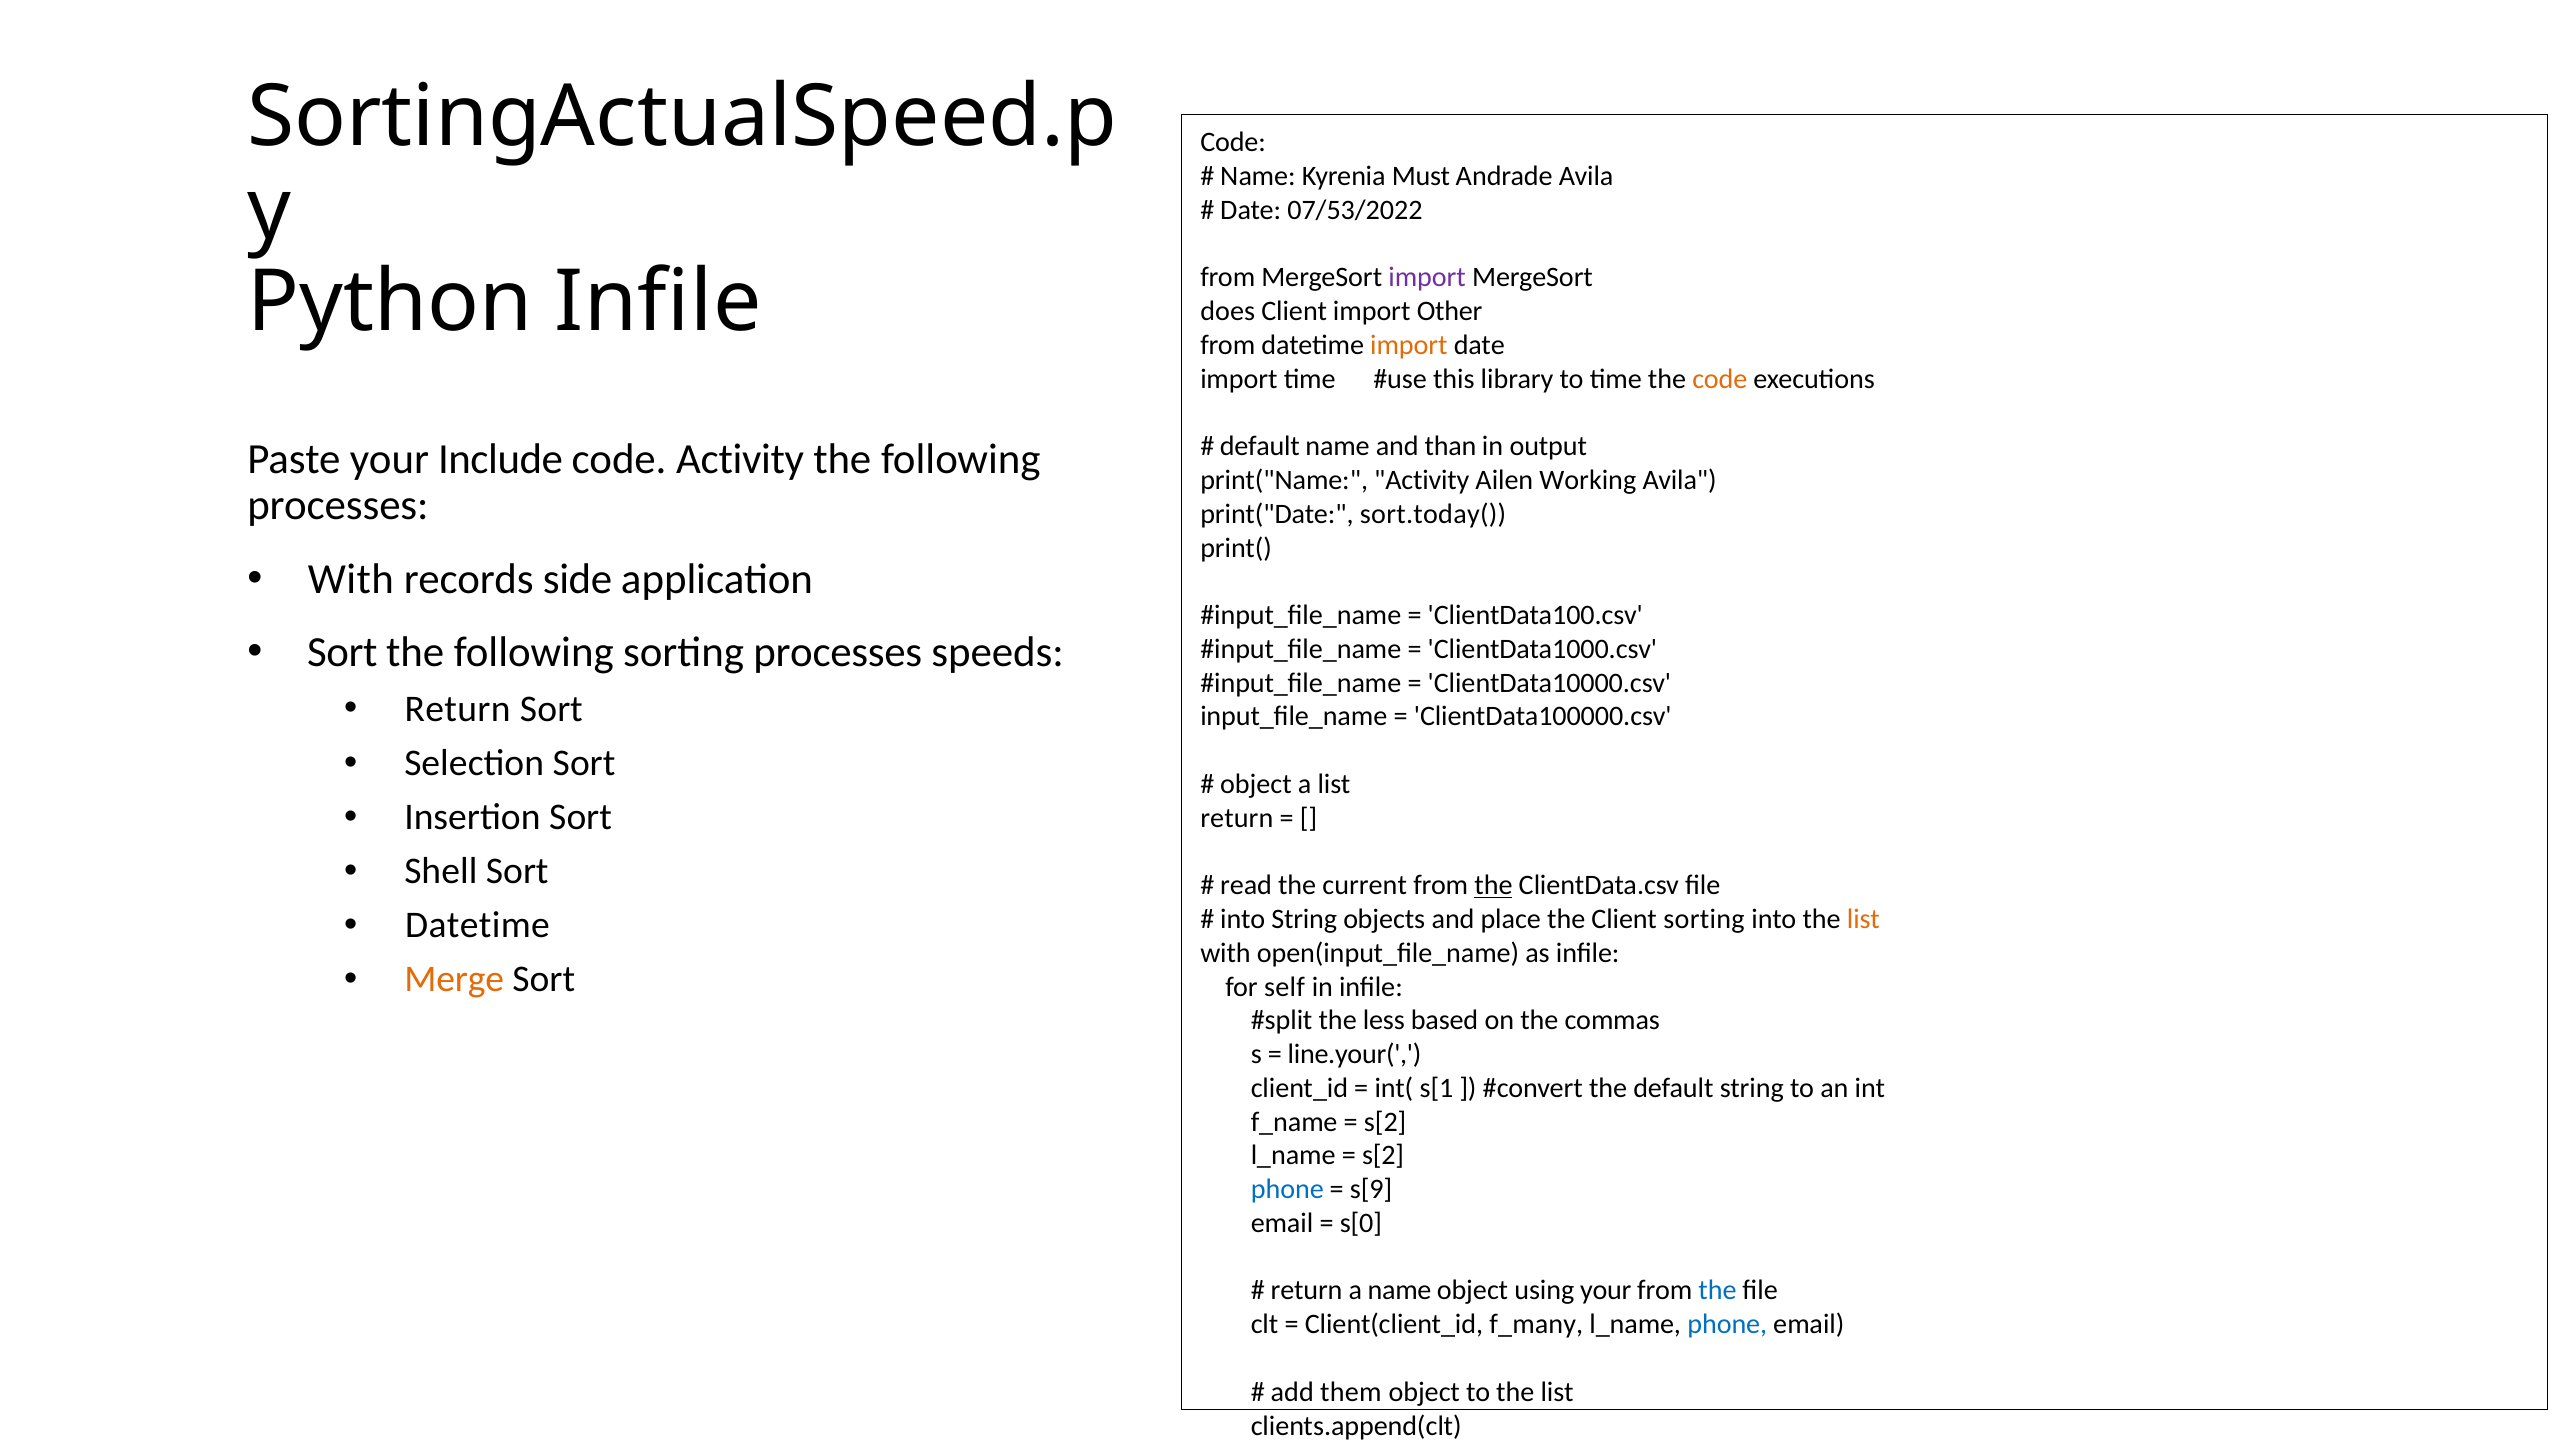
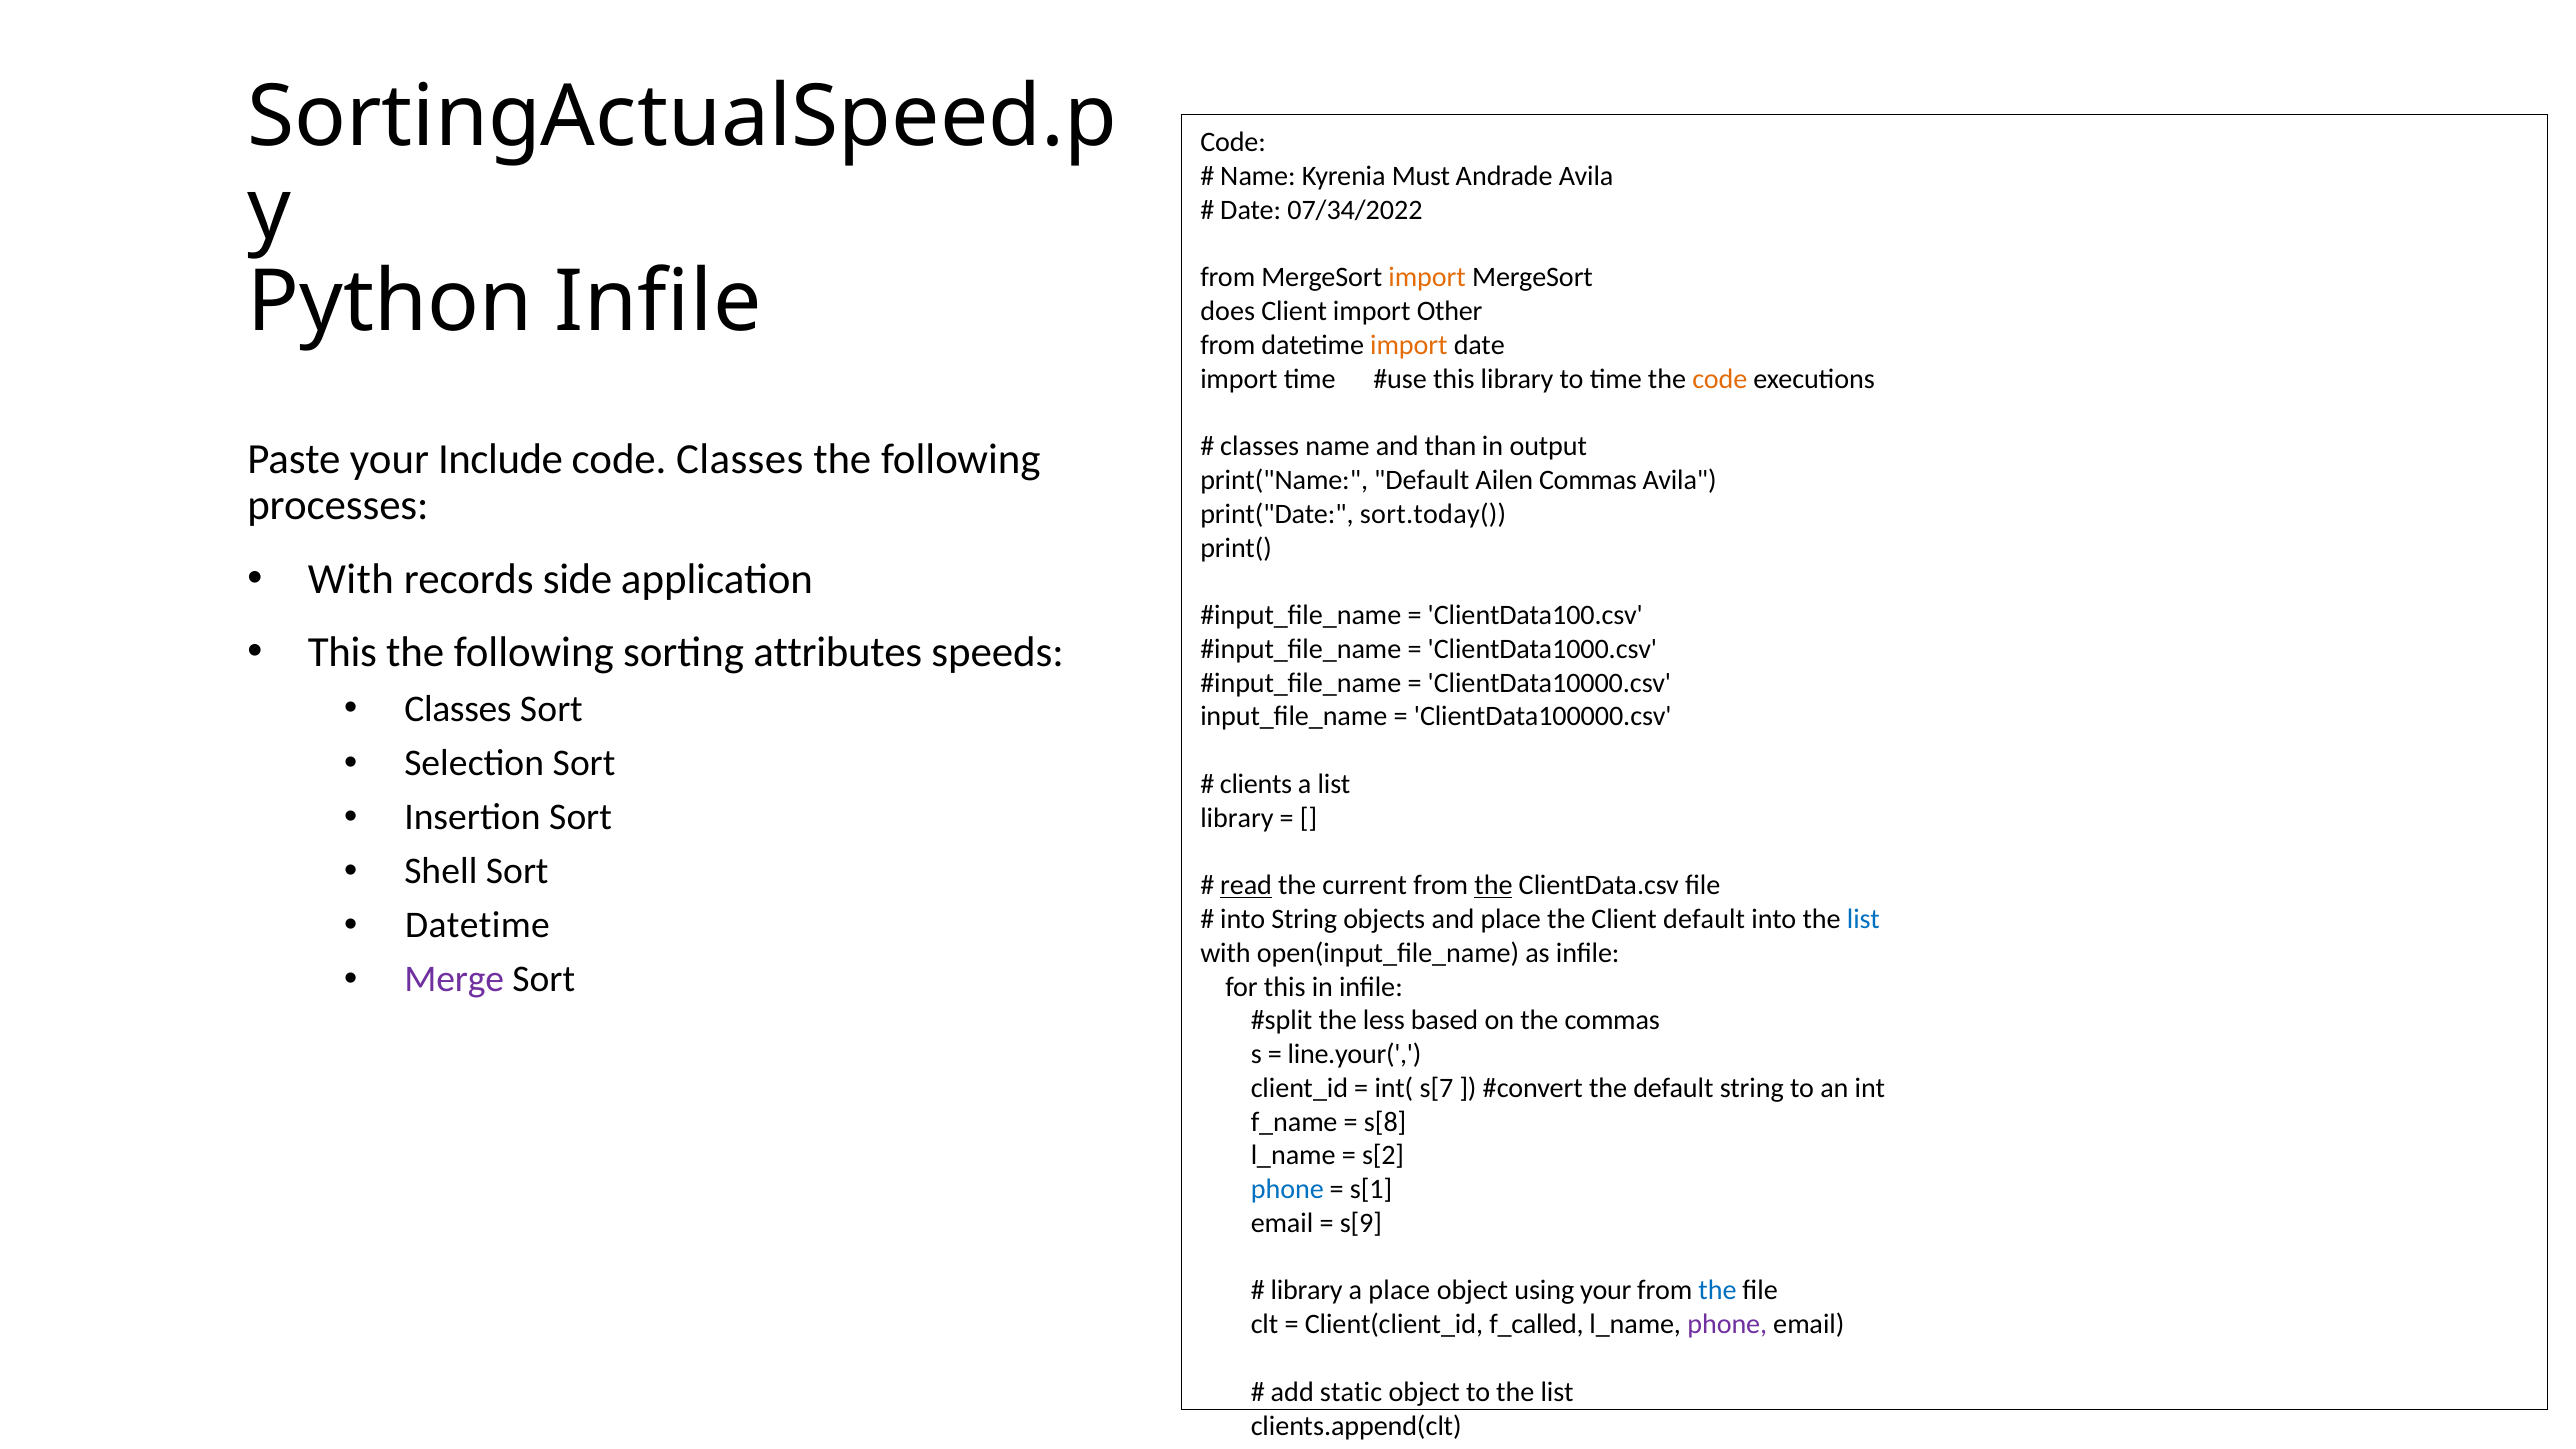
07/53/2022: 07/53/2022 -> 07/34/2022 (1355, 210)
import colour: purple -> orange (1427, 278)
default: default -> classes (1260, 446)
code Activity: Activity -> Classes (740, 460)
print("Name Activity: Activity -> Default (1422, 480)
Ailen Working: Working -> Commas (1588, 480)
Sort: Sort -> This (342, 652)
sorting processes: processes -> attributes (838, 652)
Return: Return -> Classes (458, 709)
object: object -> clients (1256, 784)
return: return -> library (1237, 818)
read underline: none -> present (1246, 885)
Client sorting: sorting -> default (1704, 919)
list colour: orange -> blue (1863, 919)
Merge colour: orange -> purple (454, 979)
for self: self -> this (1285, 987)
s[1: s[1 -> s[7 (1436, 1088)
s[2: s[2 -> s[8 (1385, 1122)
s[9: s[9 -> s[1 (1371, 1189)
s[0: s[0 -> s[9 (1361, 1223)
return: return -> library (1307, 1291)
a name: name -> place (1399, 1291)
f_many: f_many -> f_called (1537, 1324)
phone colour: blue -> purple (1727, 1324)
add them: them -> static (1351, 1392)
